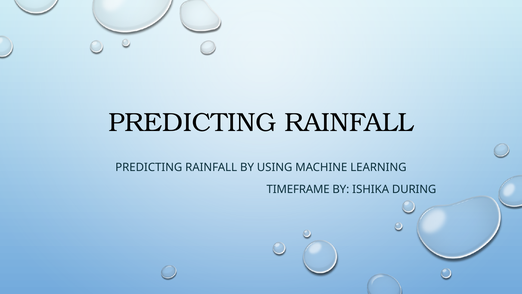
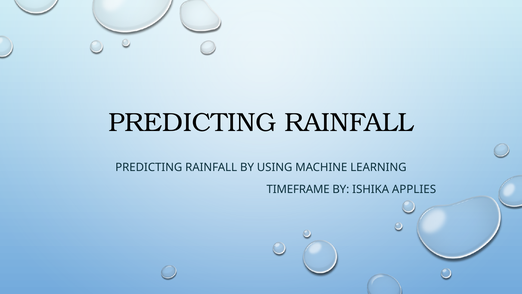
DURING: DURING -> APPLIES (414, 189)
